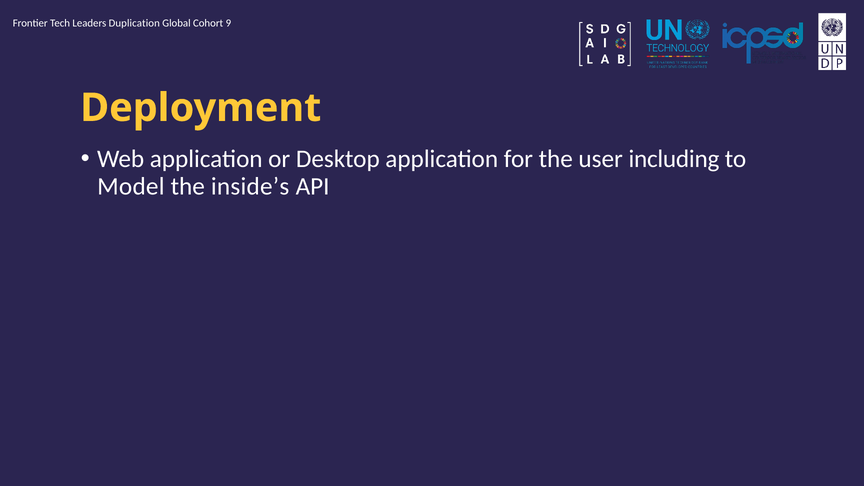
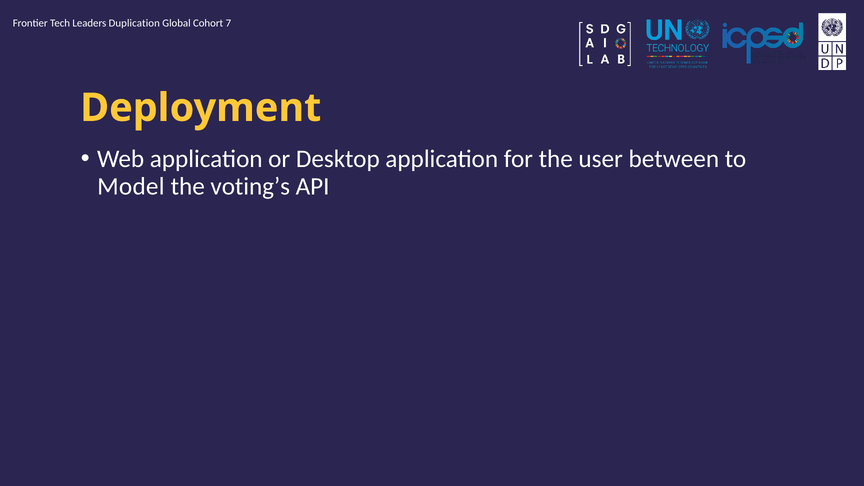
9: 9 -> 7 (228, 23)
including: including -> between (674, 159)
inside’s: inside’s -> voting’s (250, 186)
